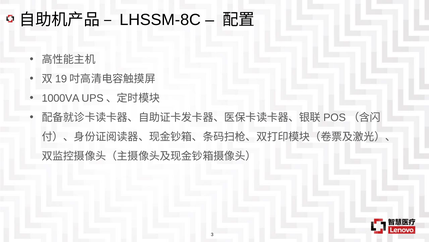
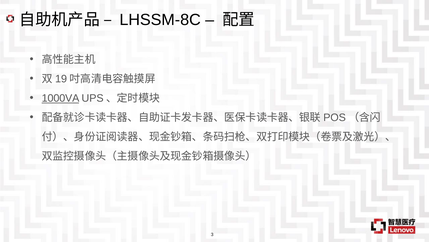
1000VA underline: none -> present (61, 98)
